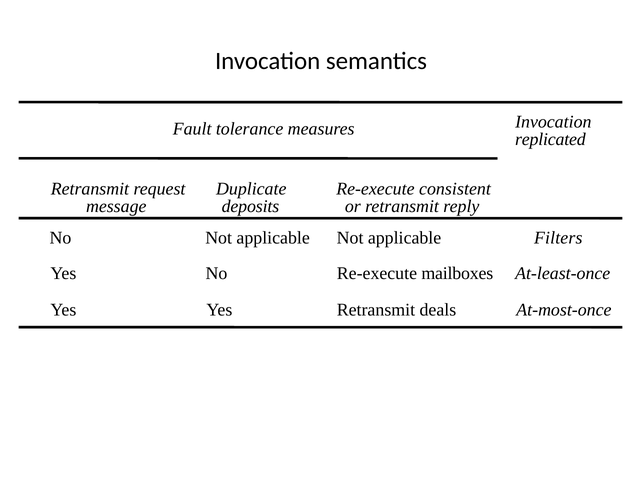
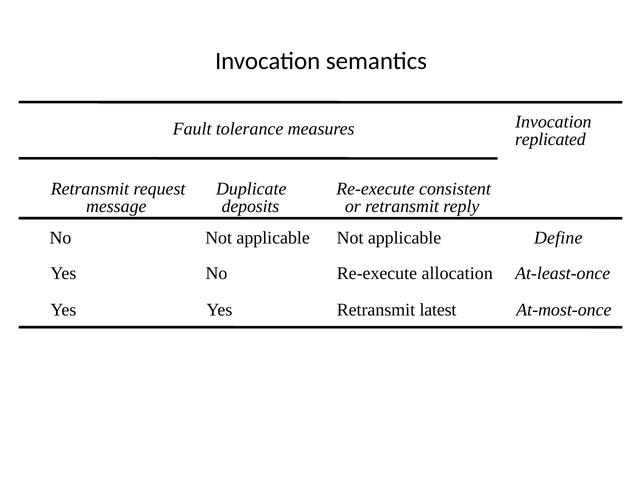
Filters: Filters -> Define (558, 238)
mailboxes: mailboxes -> allocation (457, 273)
deals: deals -> latest (438, 310)
